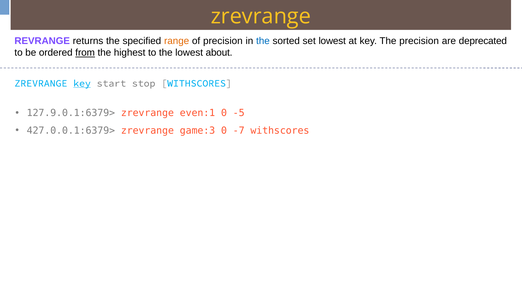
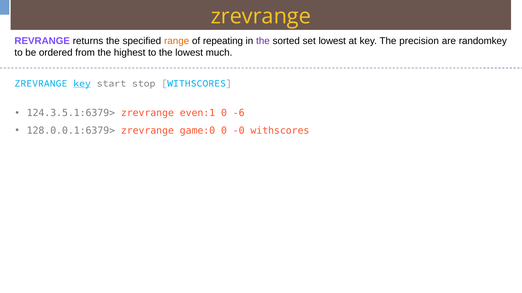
of precision: precision -> repeating (223, 41)
the colour: blue -> purple (263, 41)
deprecated: deprecated -> randomkey (483, 41)
from underline: present -> none (85, 53)
about: about -> much (219, 53)
127.9.0.1:6379>: 127.9.0.1:6379> -> 124.3.5.1:6379> (71, 113)
-5: -5 -> -6 (239, 113)
427.0.0.1:6379>: 427.0.0.1:6379> -> 128.0.0.1:6379> (71, 131)
game:3: game:3 -> game:0 (197, 131)
-7: -7 -> -0 (239, 131)
